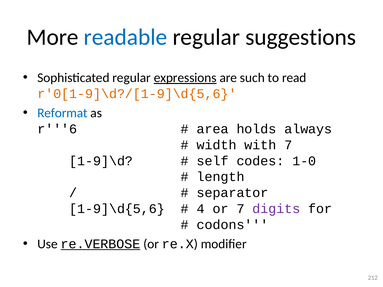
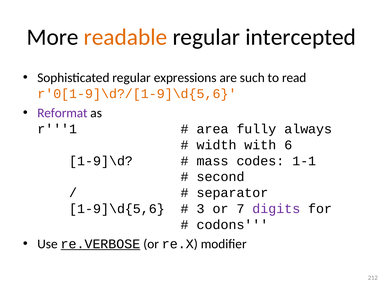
readable colour: blue -> orange (125, 37)
suggestions: suggestions -> intercepted (301, 37)
expressions underline: present -> none (185, 78)
Reformat colour: blue -> purple (62, 113)
r'''6: r'''6 -> r'''1 (57, 129)
holds: holds -> fully (256, 129)
with 7: 7 -> 6 (288, 145)
self: self -> mass (213, 161)
1-0: 1-0 -> 1-1 (304, 161)
length: length -> second (221, 177)
4: 4 -> 3 (201, 209)
